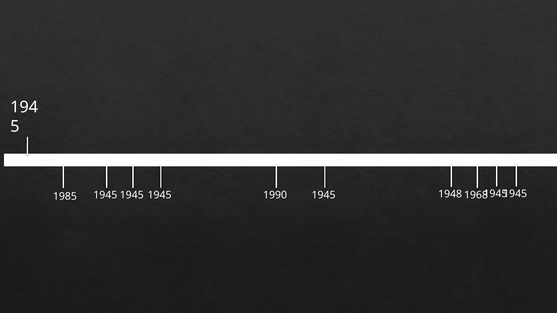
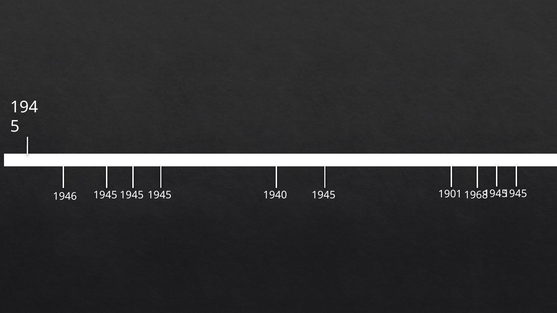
1985: 1985 -> 1946 (65, 197)
1990: 1990 -> 1940 (275, 195)
1948: 1948 -> 1901 (450, 194)
